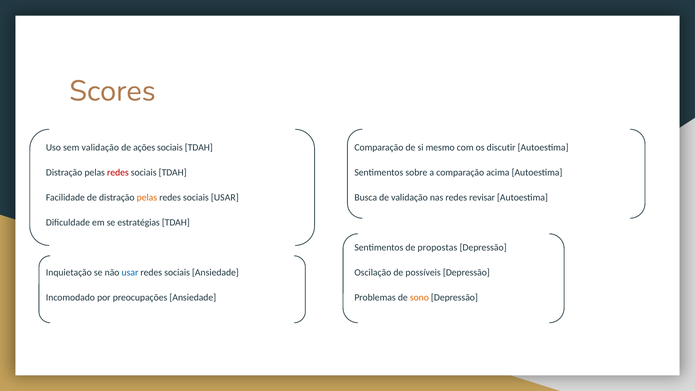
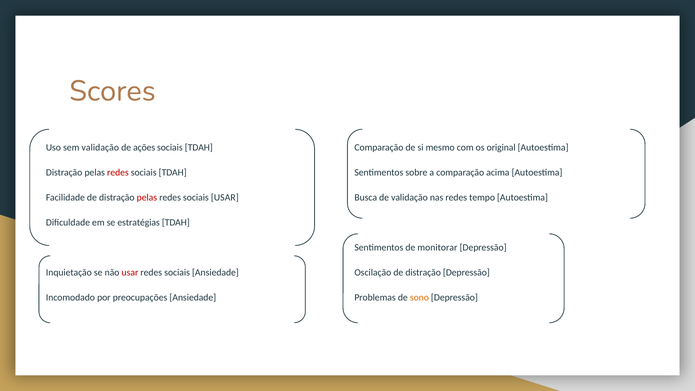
discutir: discutir -> original (501, 148)
pelas colour: orange -> red (147, 198)
revisar: revisar -> tempo (482, 198)
propostas: propostas -> monitorar (437, 248)
usar colour: blue -> red (130, 273)
Oscilação de possíveis: possíveis -> distração (423, 273)
